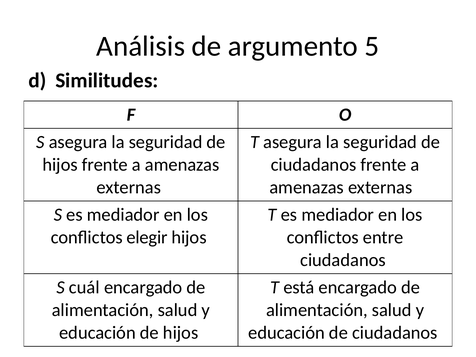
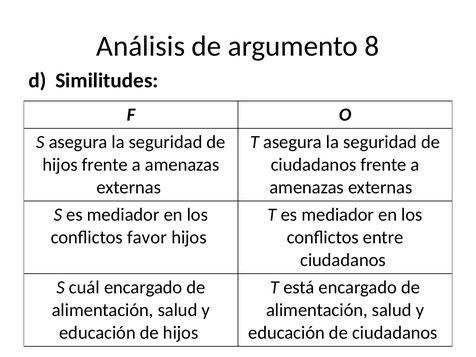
5: 5 -> 8 (372, 46)
elegir: elegir -> favor (147, 237)
